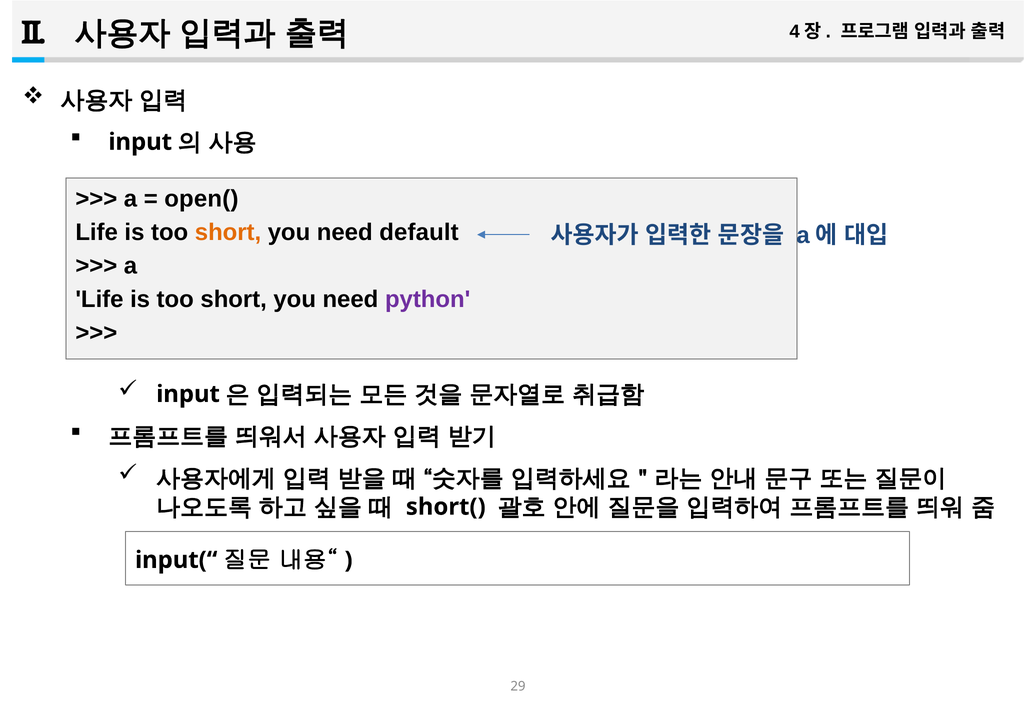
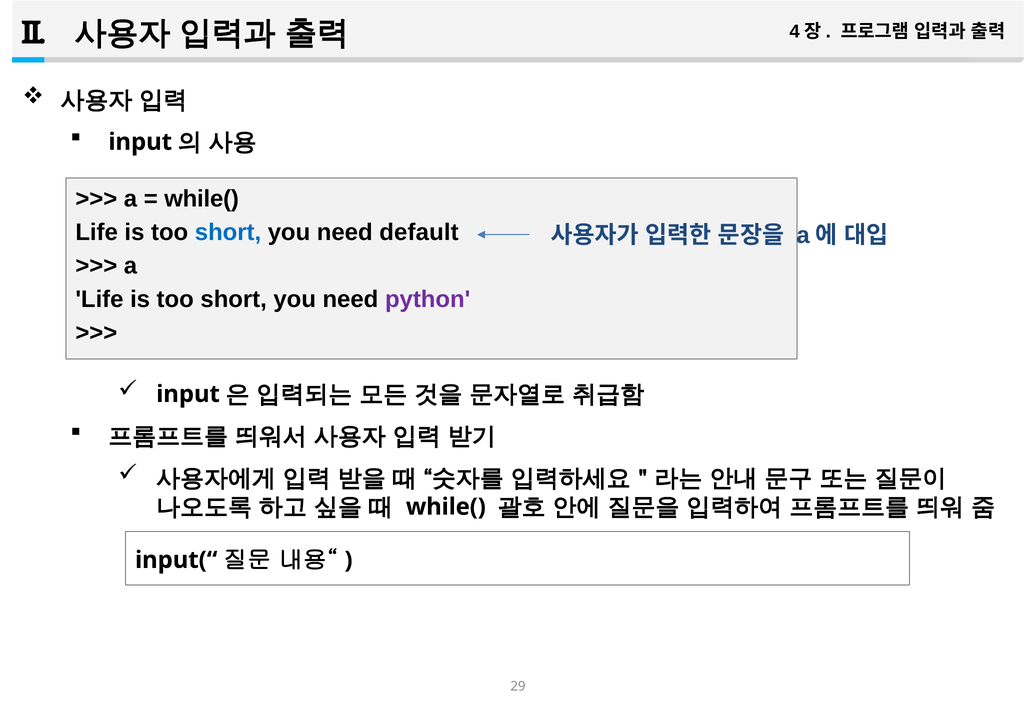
open(: open( -> while( (202, 199)
short colour: orange -> blue (228, 232)
short(: short( -> while( (446, 507)
